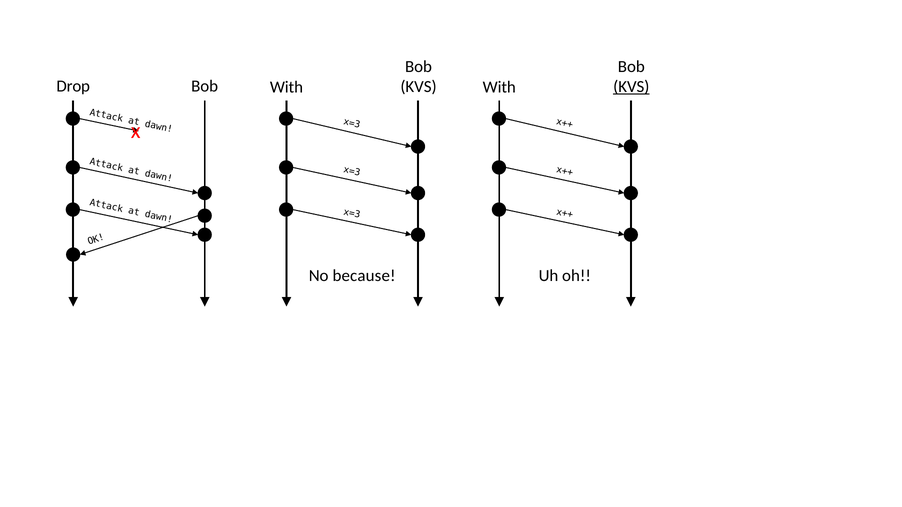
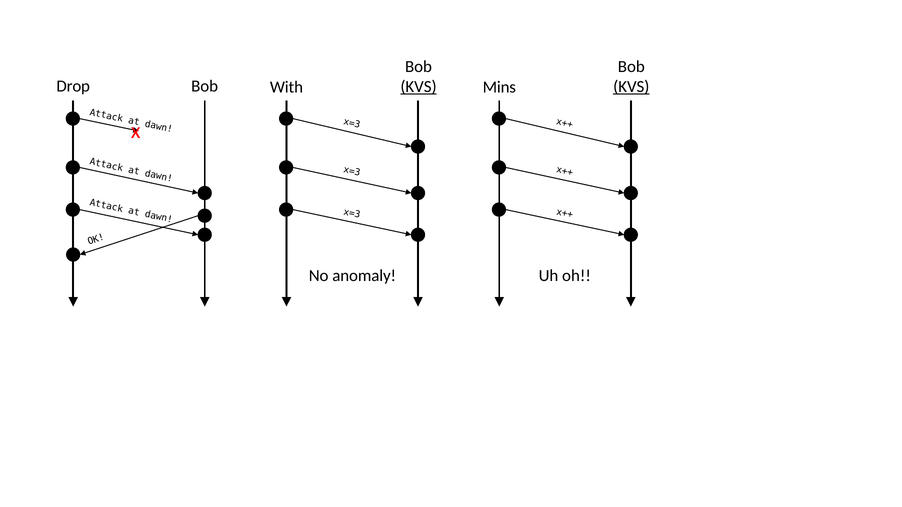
KVS underline: none -> present (419, 87)
With: With -> Mins (499, 87)
because: because -> anomaly (364, 276)
